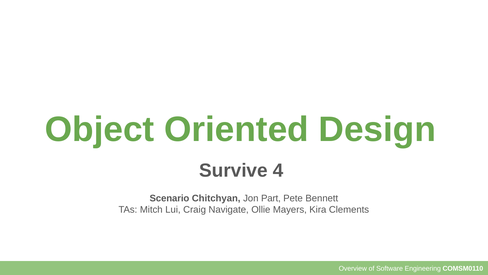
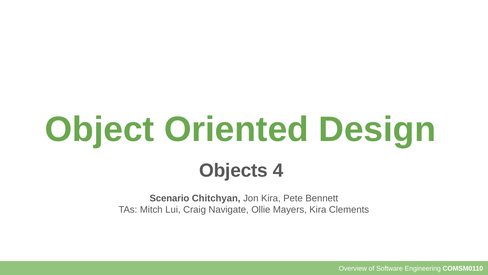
Survive: Survive -> Objects (234, 170)
Jon Part: Part -> Kira (271, 198)
